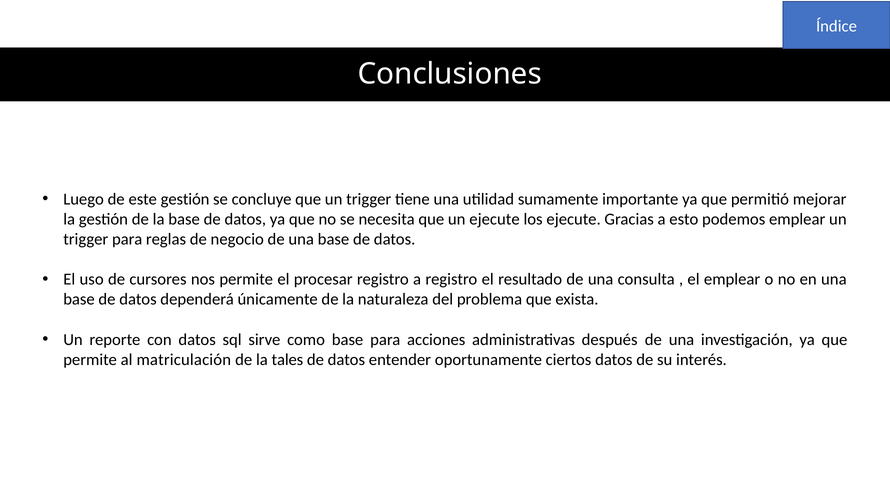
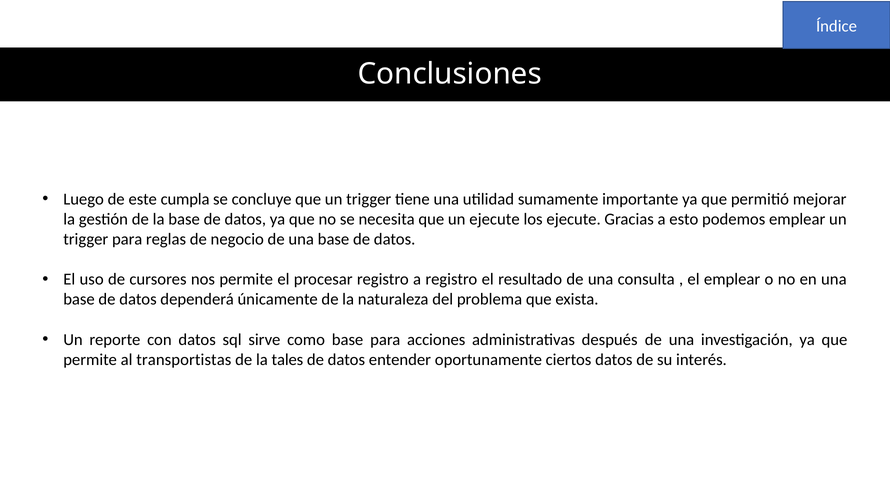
este gestión: gestión -> cumpla (185, 199)
matriculación: matriculación -> transportistas (184, 359)
